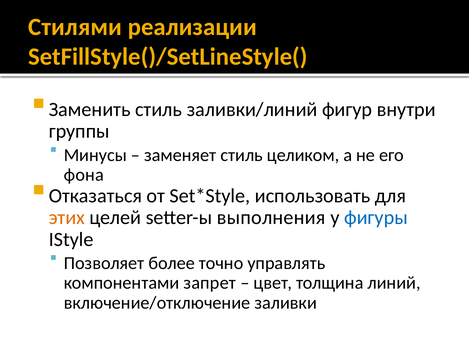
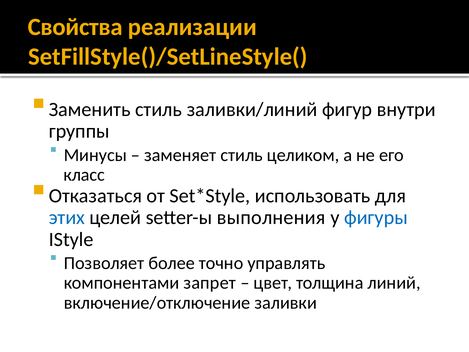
Стилями: Стилями -> Свойства (75, 27)
фона: фона -> класс (84, 175)
этих colour: orange -> blue (67, 217)
